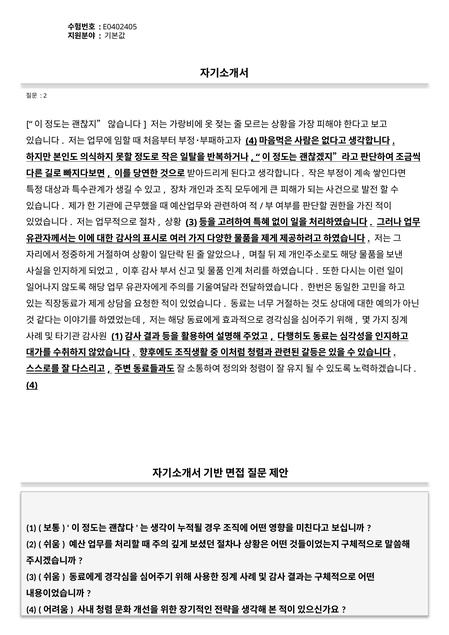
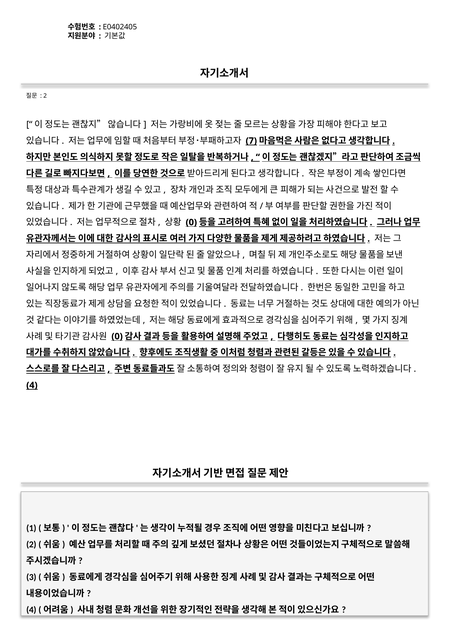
4: 4 -> 7 (251, 141)
3: 3 -> 0 (191, 222)
1: 1 -> 0 (117, 336)
